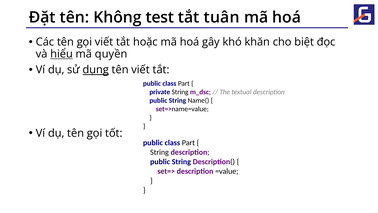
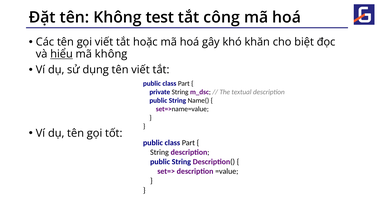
tuân: tuân -> công (222, 17)
mã quyền: quyền -> không (111, 54)
dụng underline: present -> none (96, 70)
